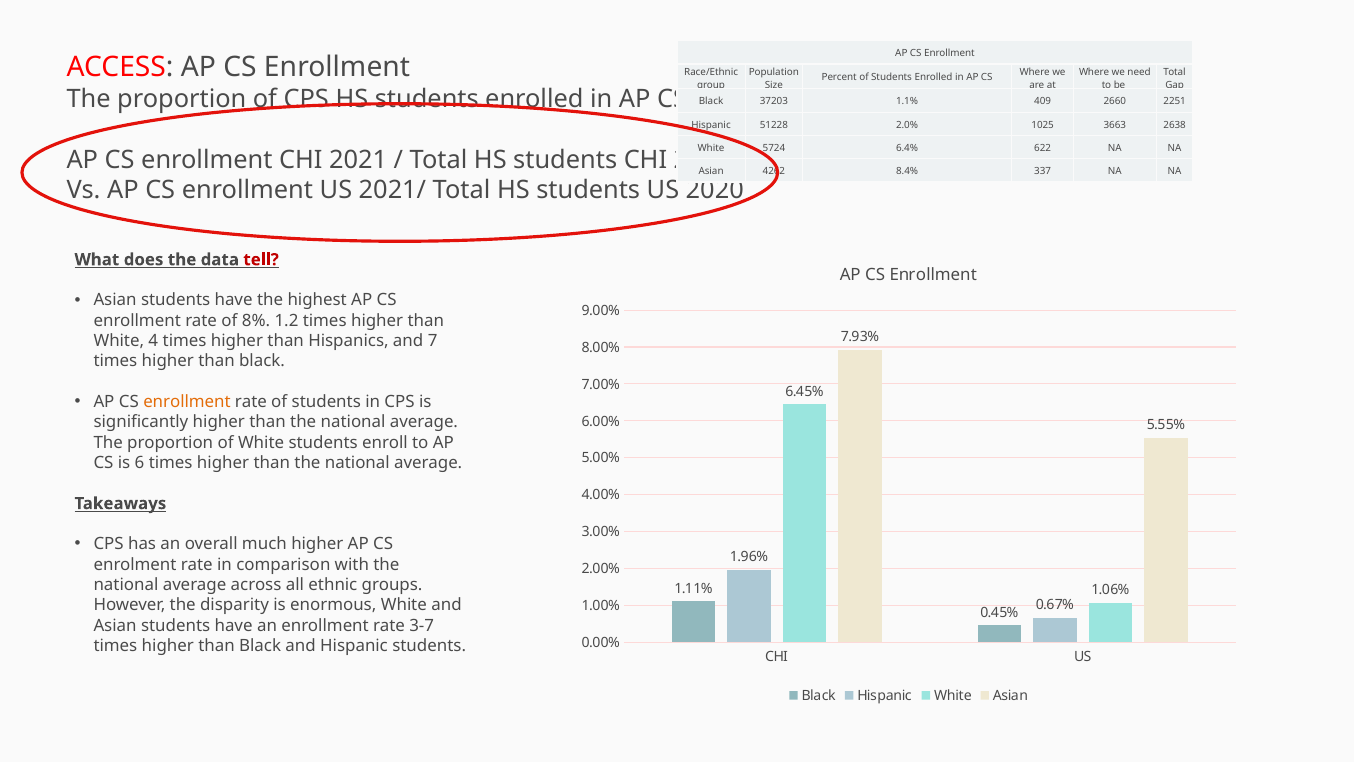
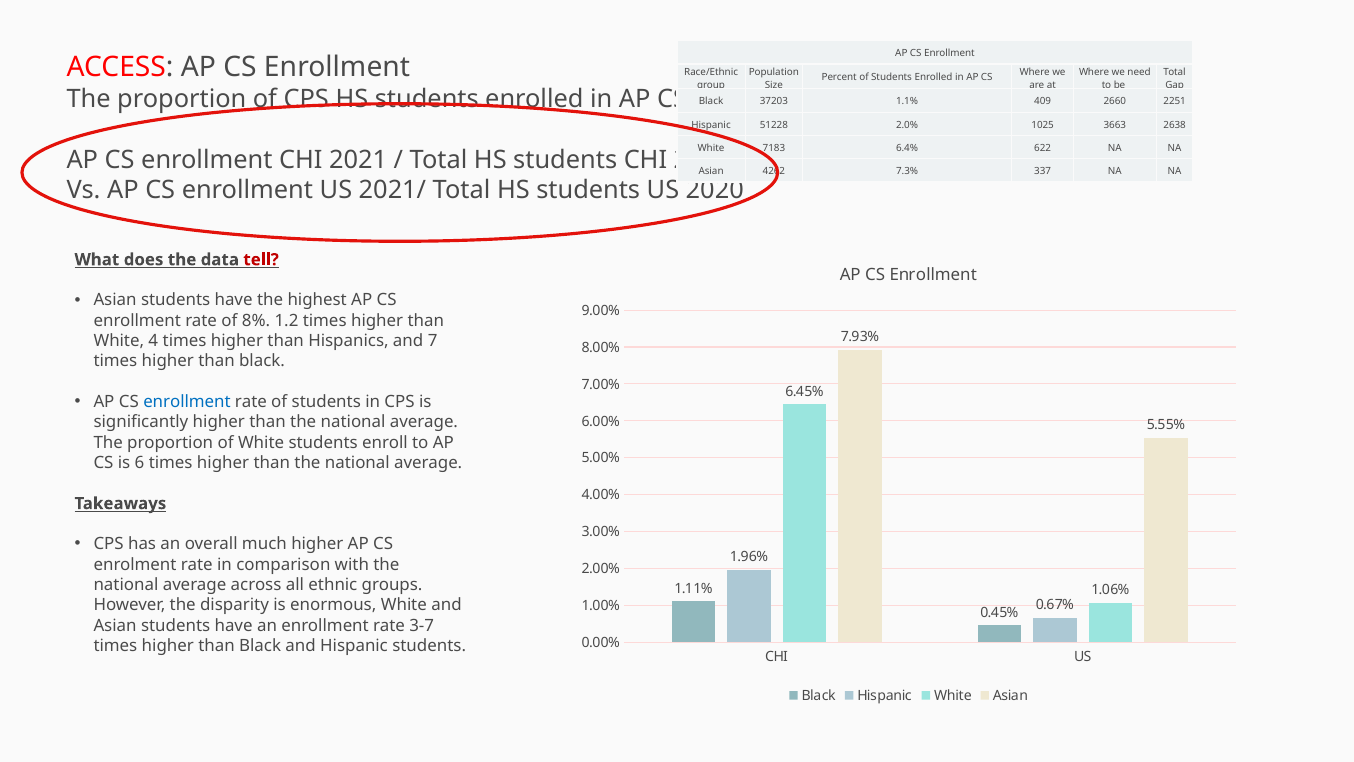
5724: 5724 -> 7183 (774, 148)
8.4%: 8.4% -> 7.3% (907, 171)
enrollment colour: orange -> blue (187, 402)
